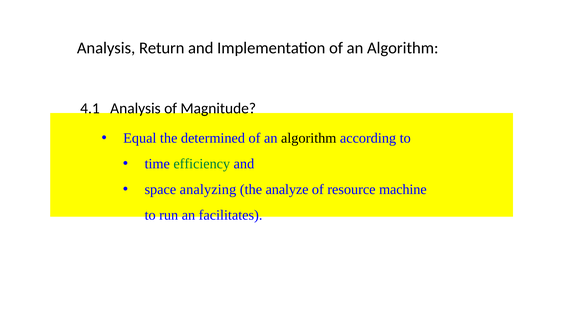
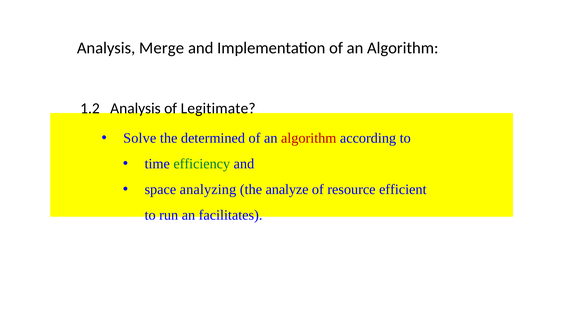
Return: Return -> Merge (162, 48)
4.1: 4.1 -> 1.2 (90, 108)
Magnitude: Magnitude -> Legitimate (218, 108)
Equal: Equal -> Solve (140, 138)
algorithm colour: black -> red (309, 138)
machine: machine -> efficient (403, 189)
